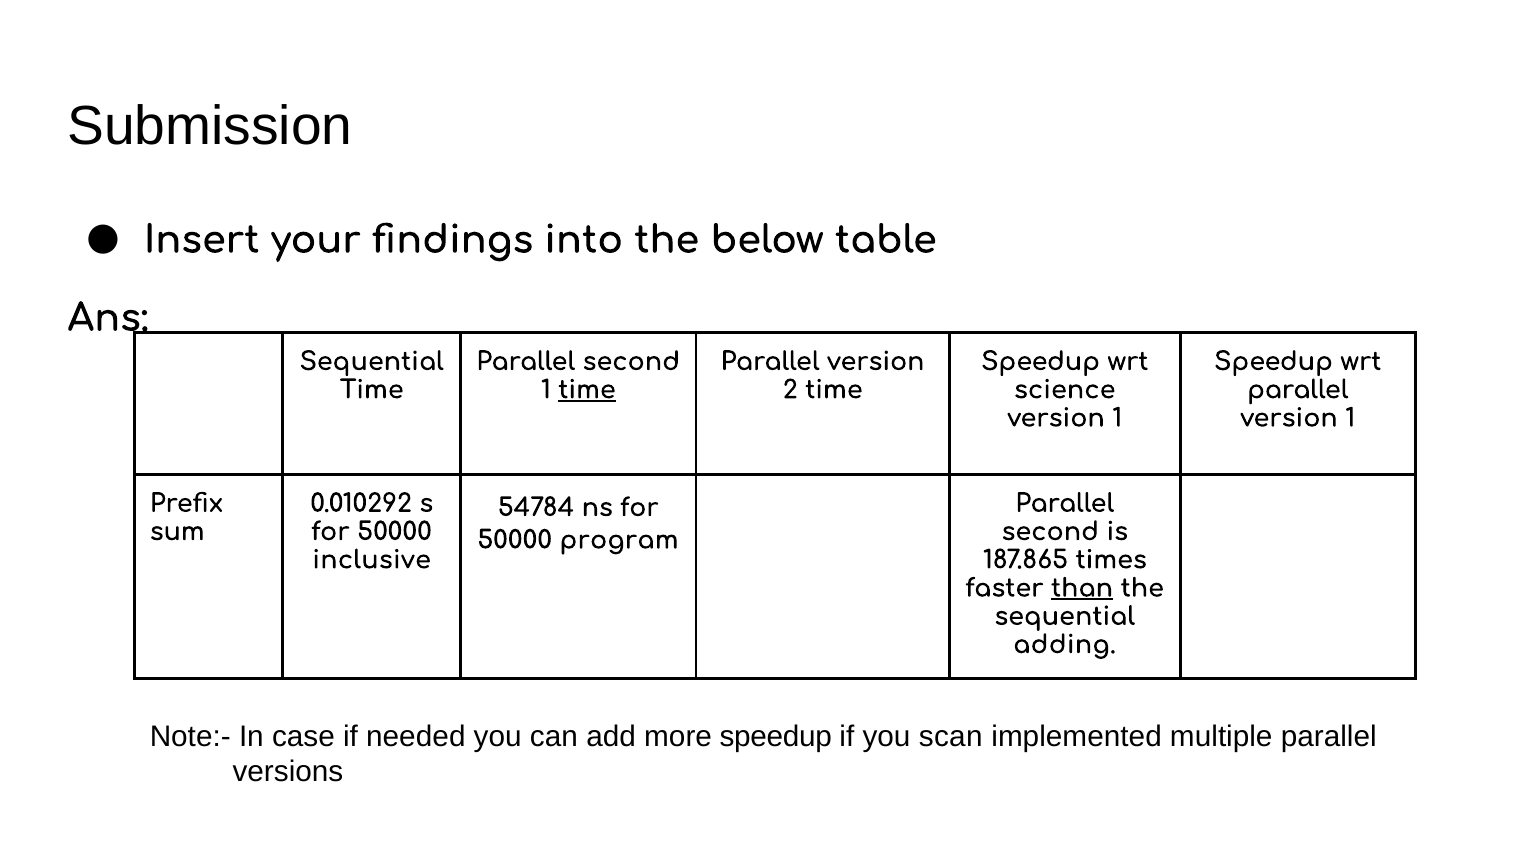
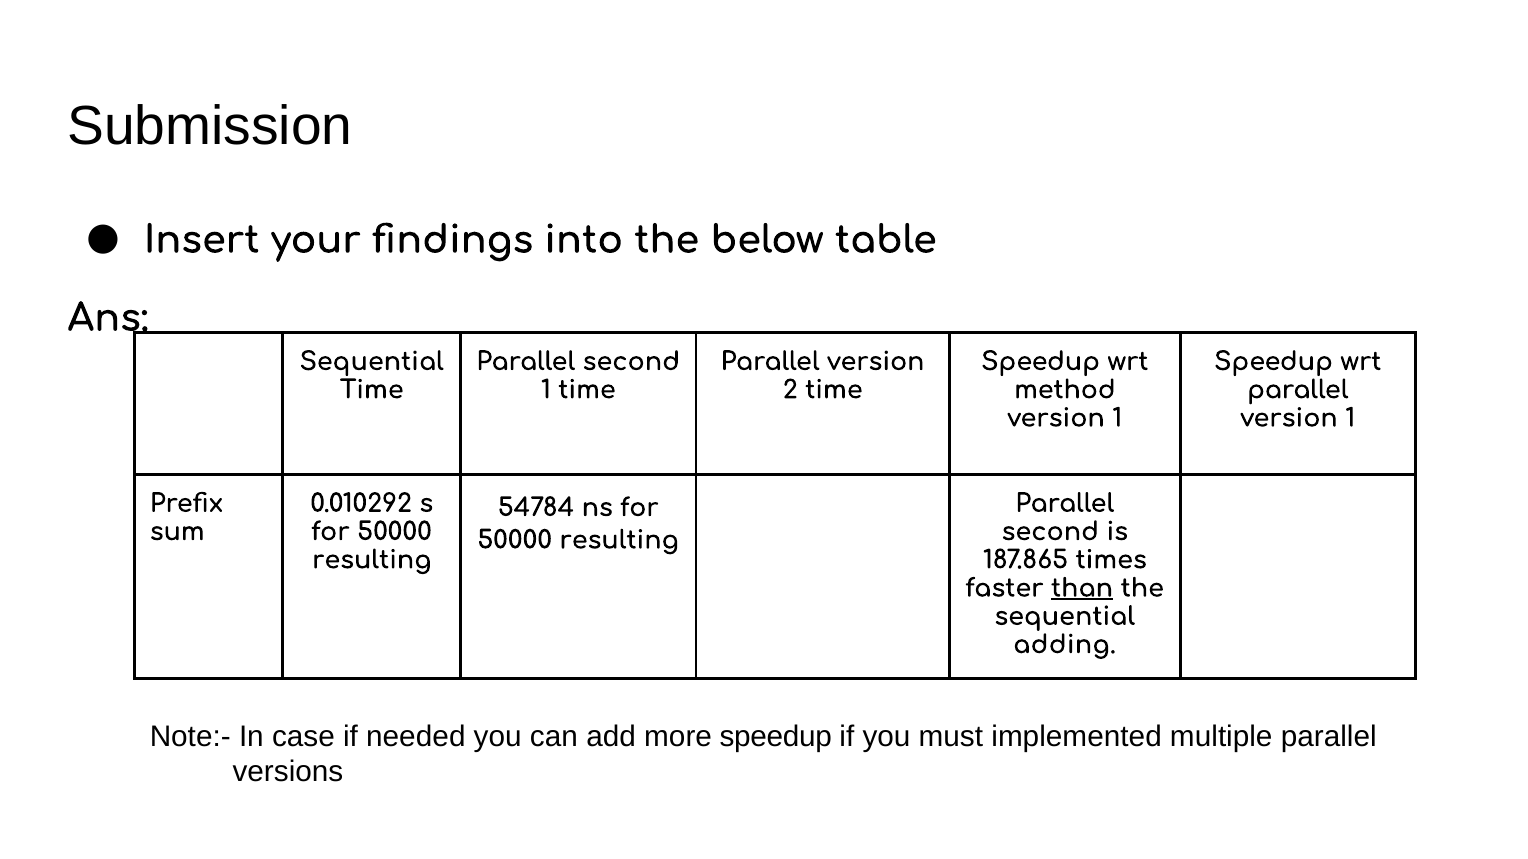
time underline: present -> none (587, 390)
science: science -> method (1065, 390)
program: program -> resulting (619, 541)
inclusive: inclusive -> resulting (372, 560)
scan: scan -> must (951, 737)
